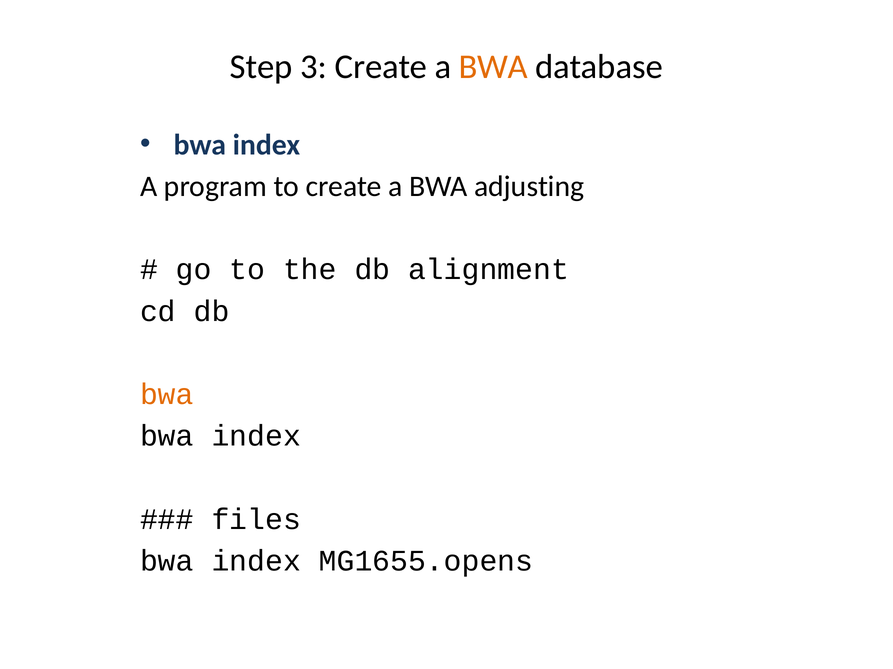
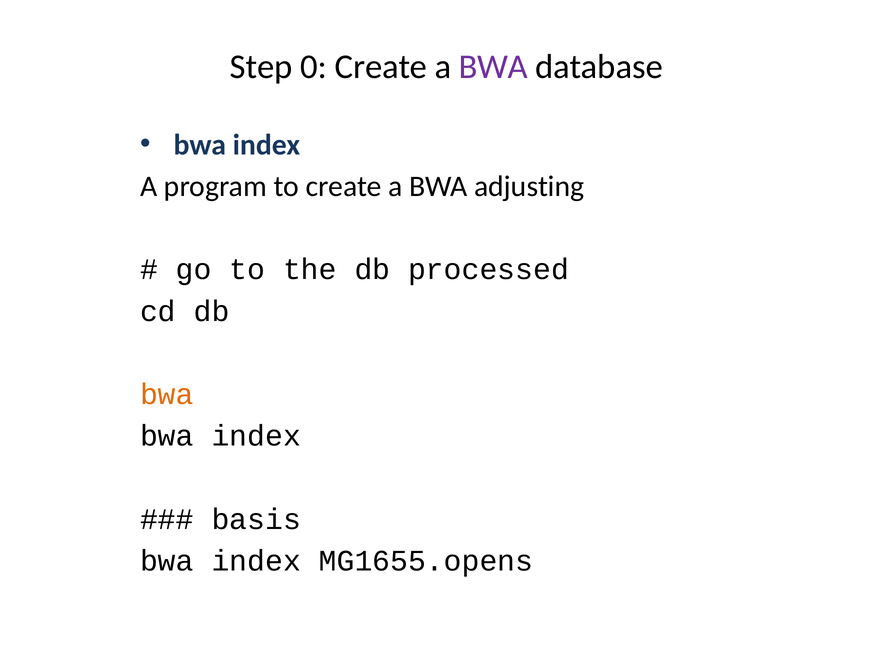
3: 3 -> 0 (314, 67)
BWA colour: orange -> purple (493, 67)
alignment: alignment -> processed (489, 270)
files: files -> basis (256, 520)
